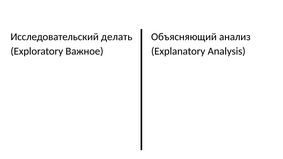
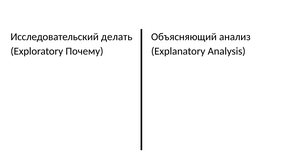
Важное: Важное -> Почему (84, 51)
